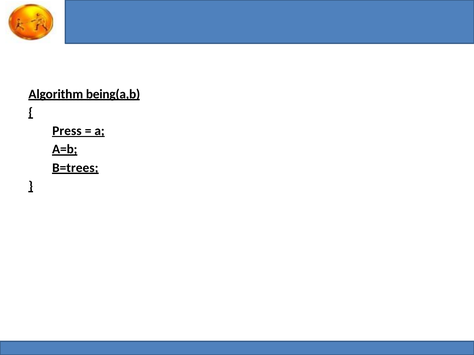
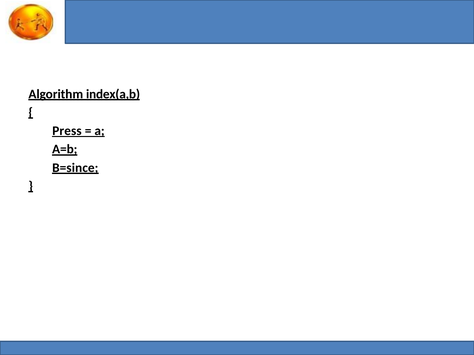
being(a,b: being(a,b -> index(a,b (113, 94)
B=trees: B=trees -> B=since (75, 168)
